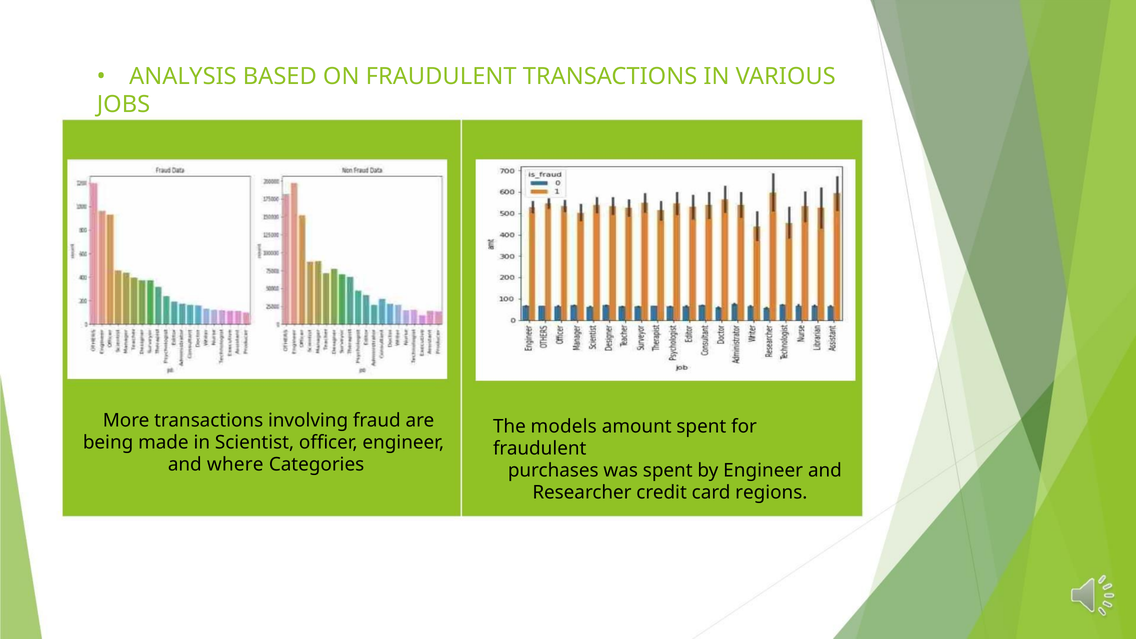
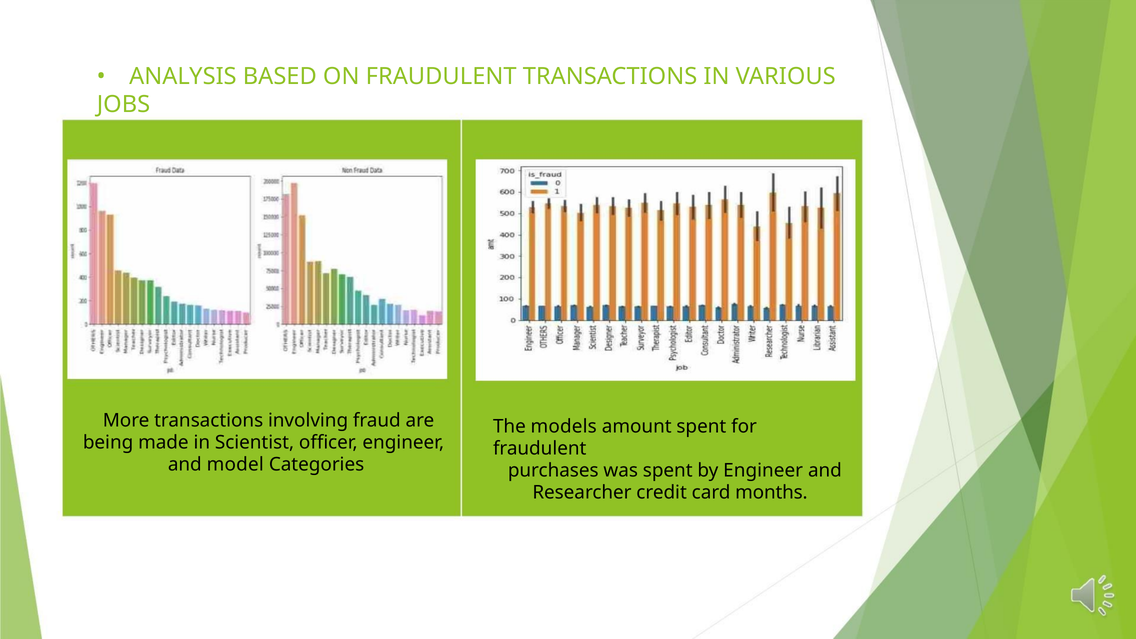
where: where -> model (235, 465)
regions: regions -> months (771, 493)
